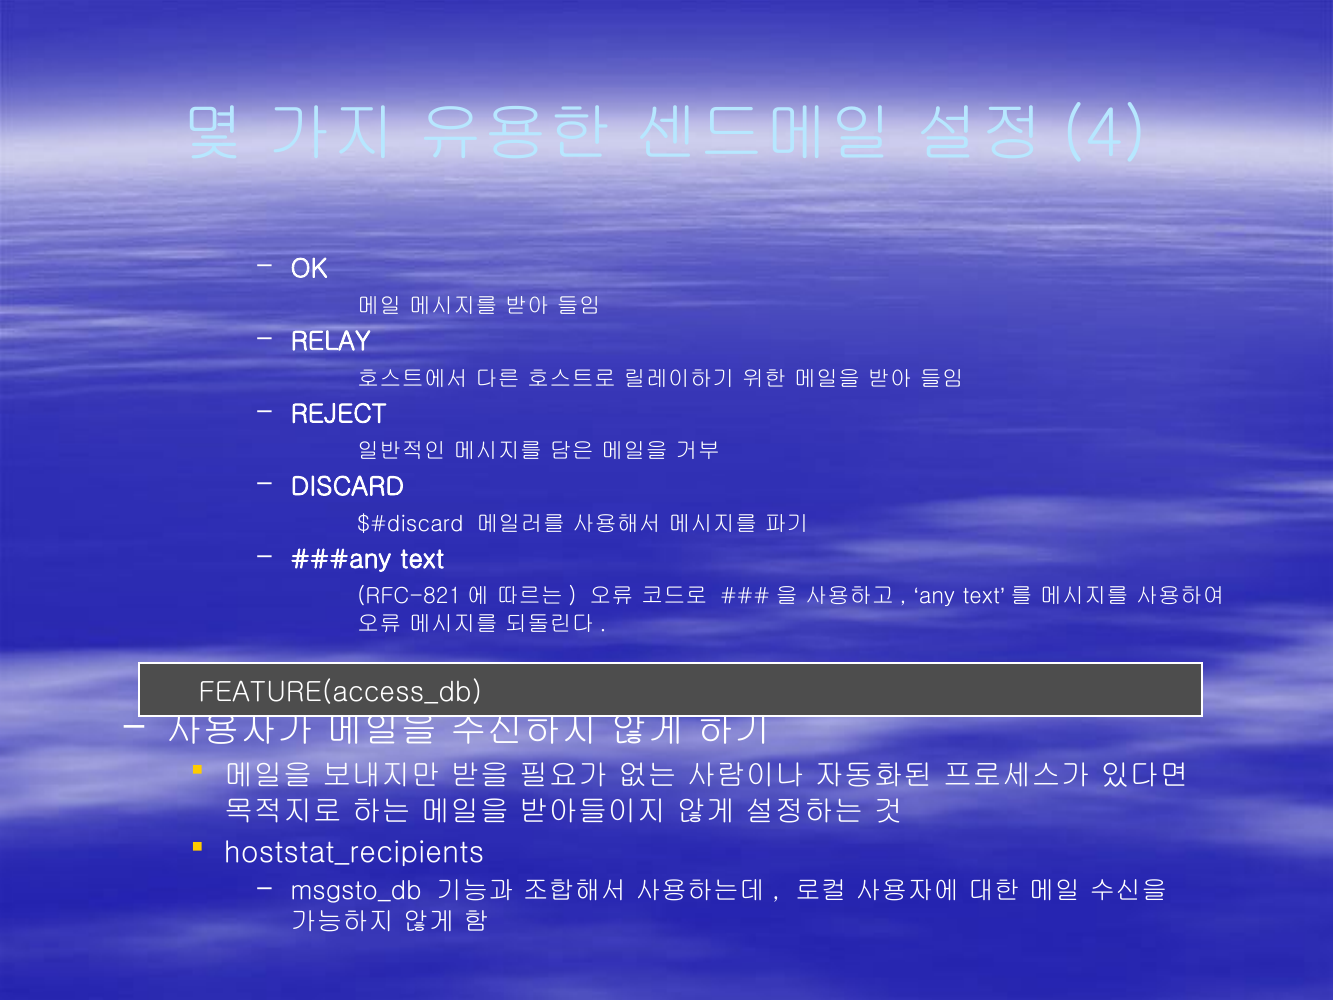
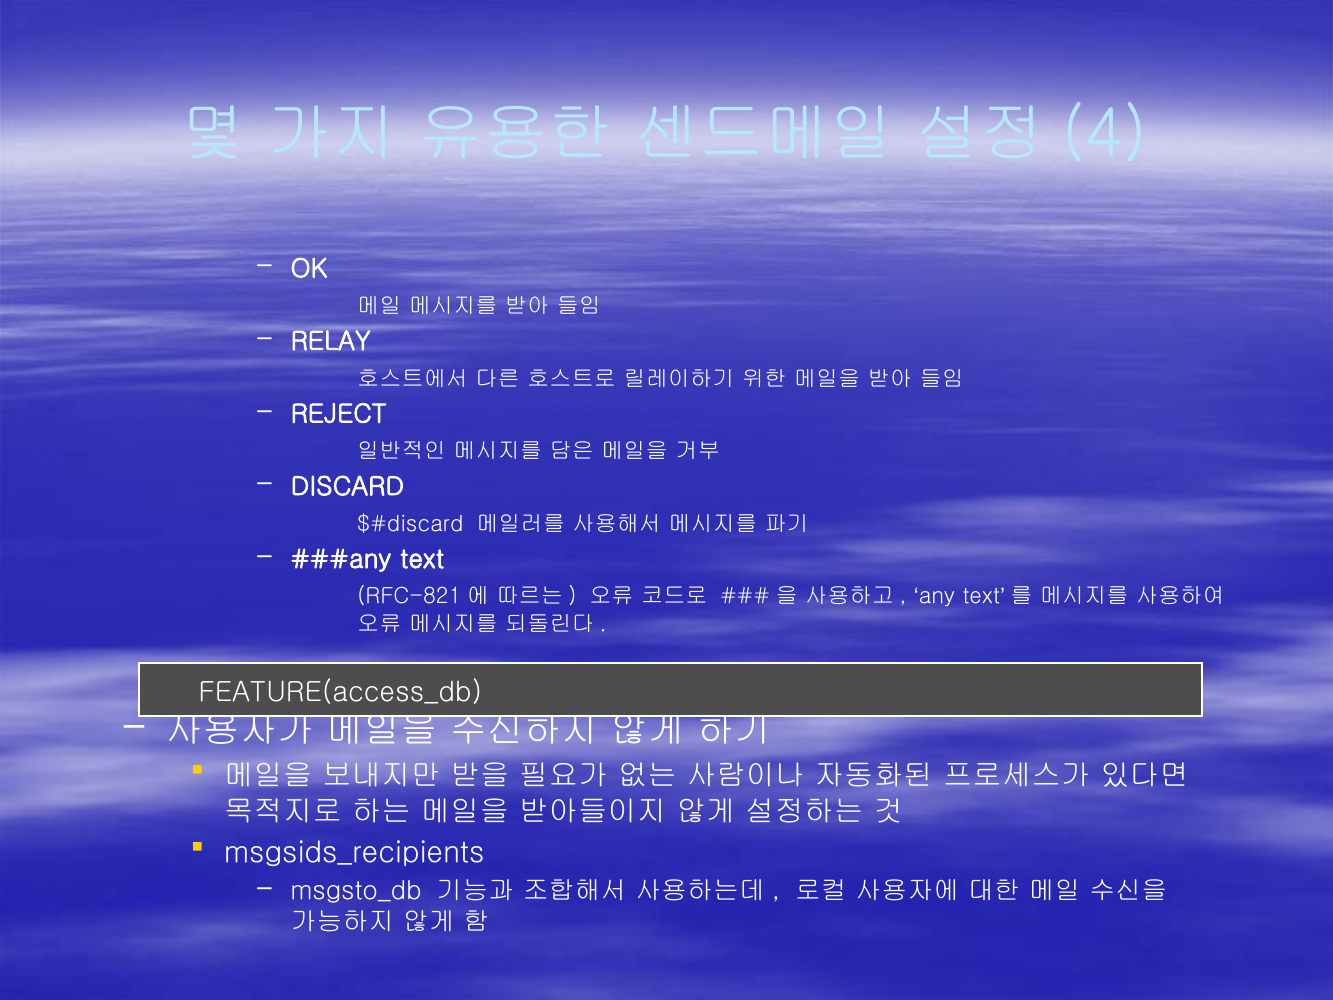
hoststat_recipients: hoststat_recipients -> msgsids_recipients (354, 853)
